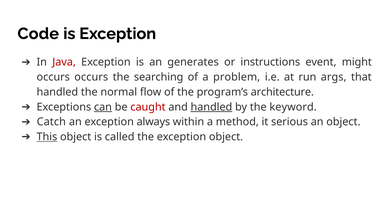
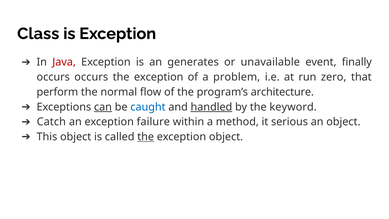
Code: Code -> Class (38, 34)
instructions: instructions -> unavailable (270, 62)
might: might -> finally (357, 62)
searching: searching -> exception (159, 77)
args: args -> zero (334, 77)
handled: handled -> perform (57, 92)
caught colour: red -> blue (148, 107)
always: always -> failure (153, 122)
This underline: present -> none (47, 137)
the underline: none -> present (146, 137)
